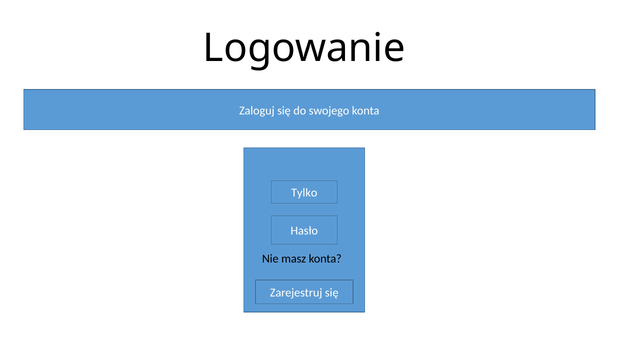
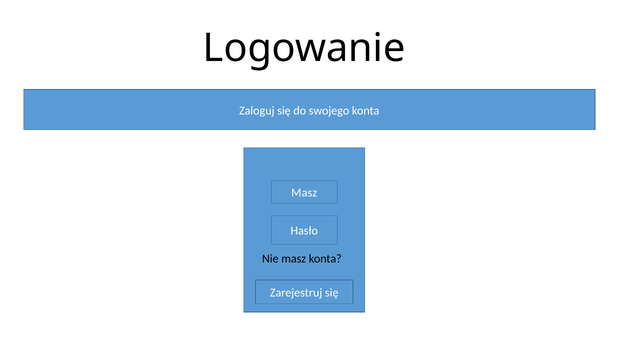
Tylko: Tylko -> Masz (304, 193)
